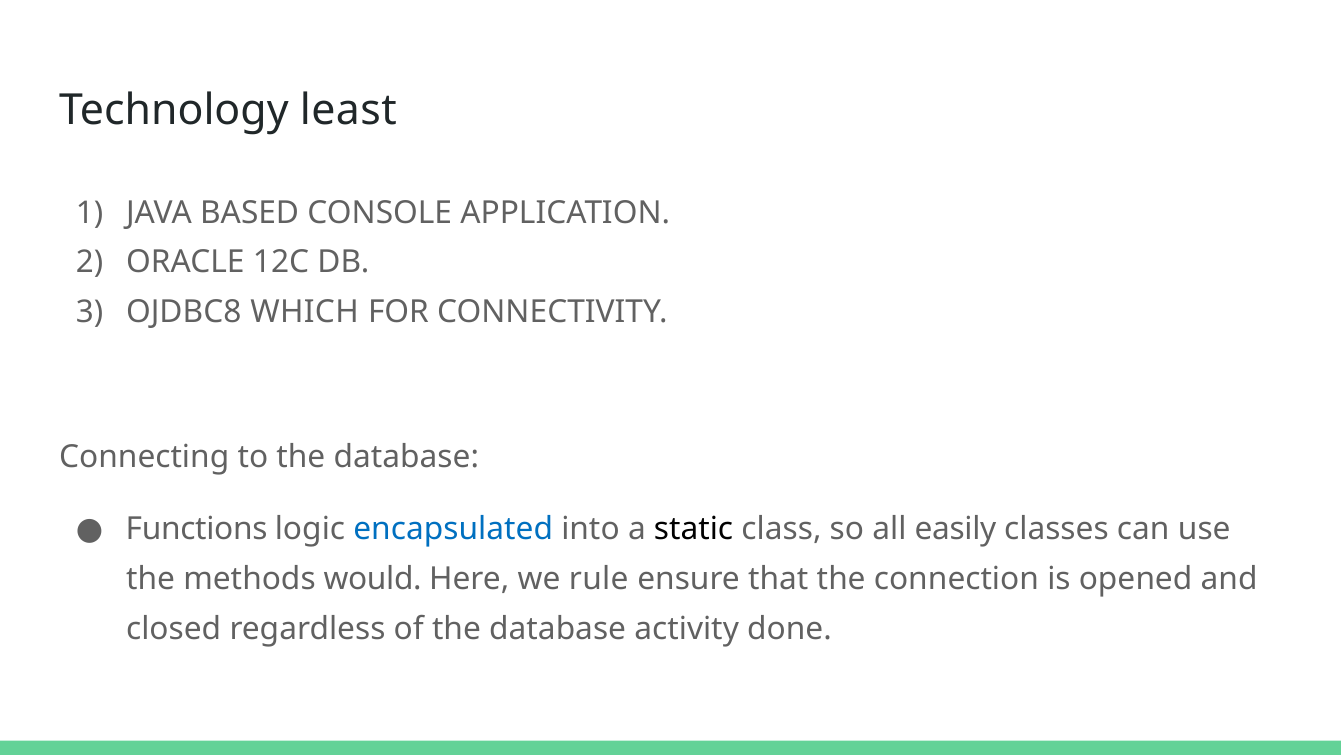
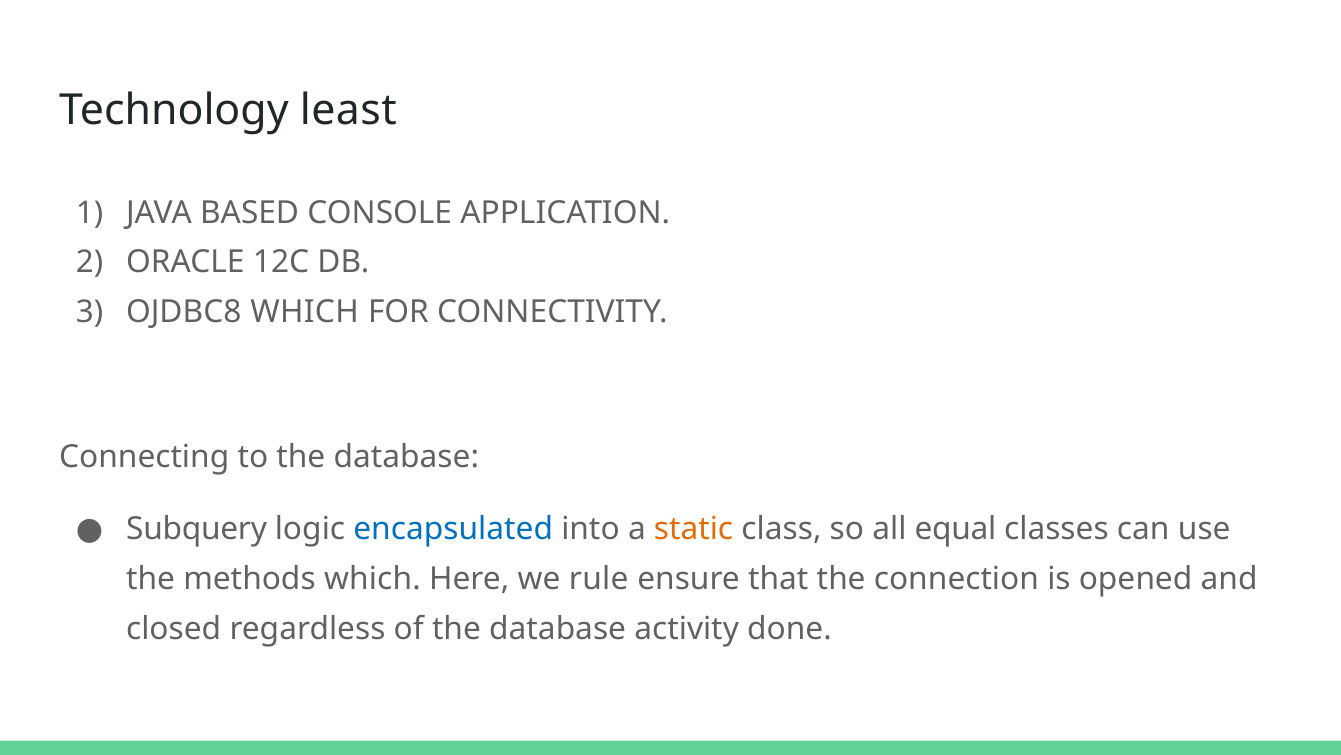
Functions: Functions -> Subquery (197, 529)
static colour: black -> orange (694, 529)
easily: easily -> equal (955, 529)
methods would: would -> which (372, 578)
